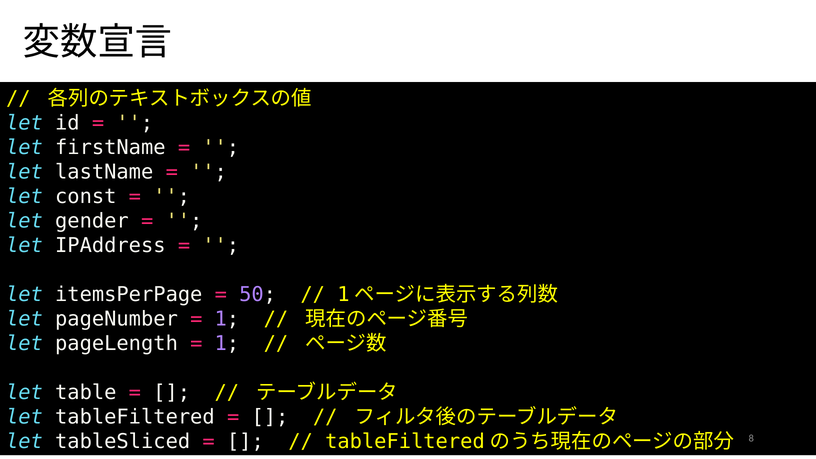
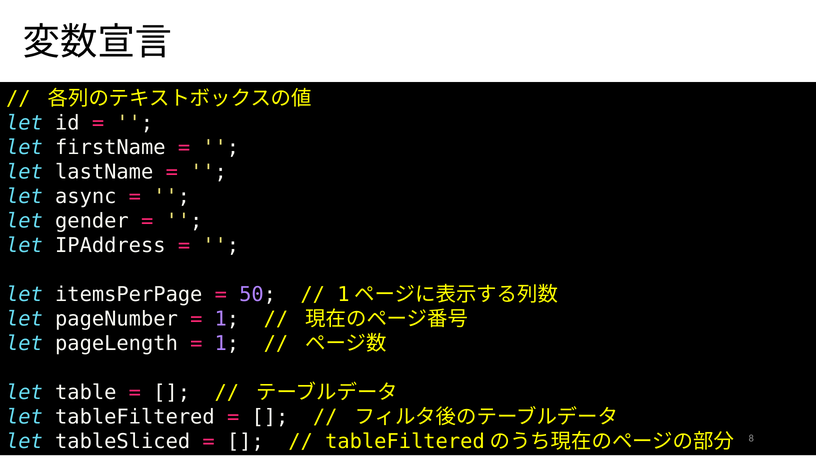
const: const -> async (86, 197)
